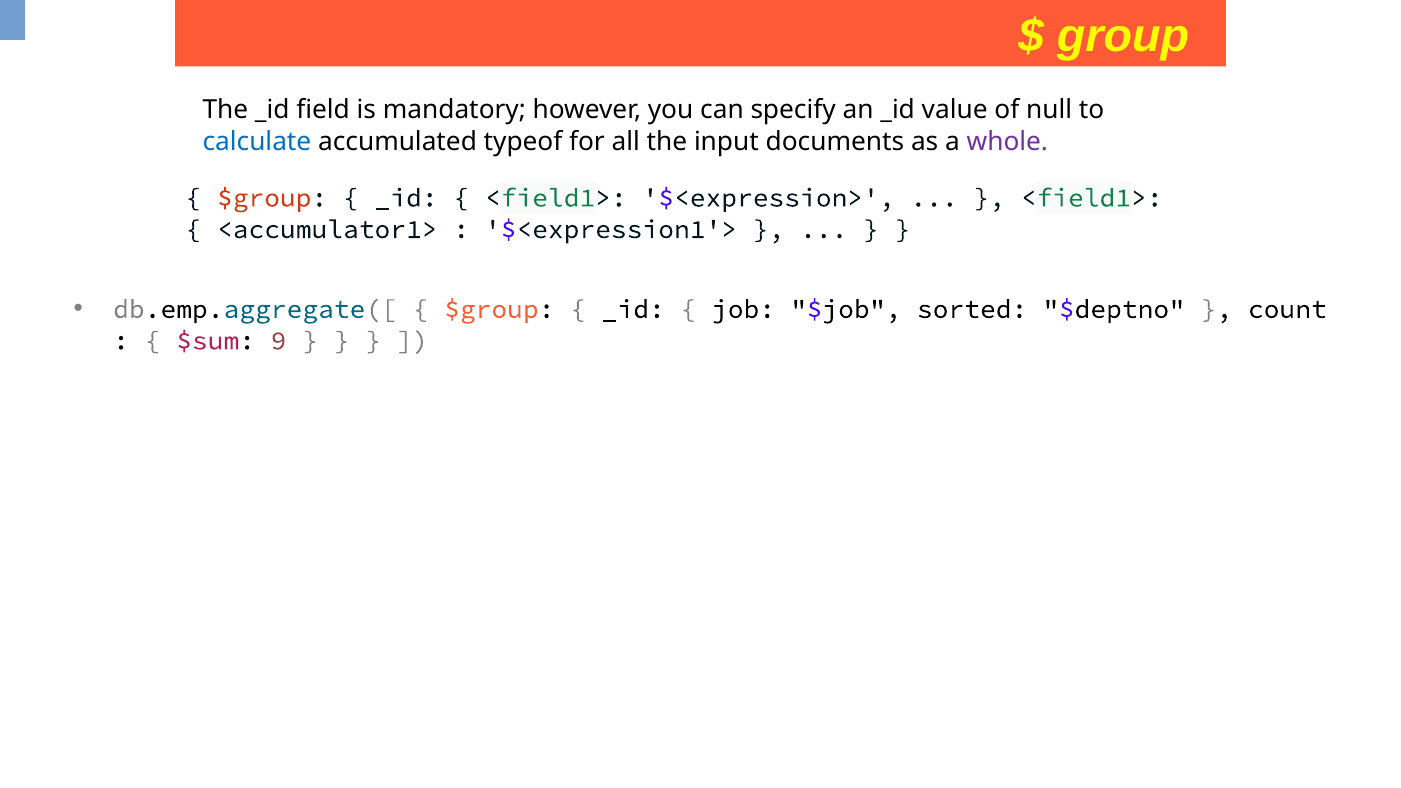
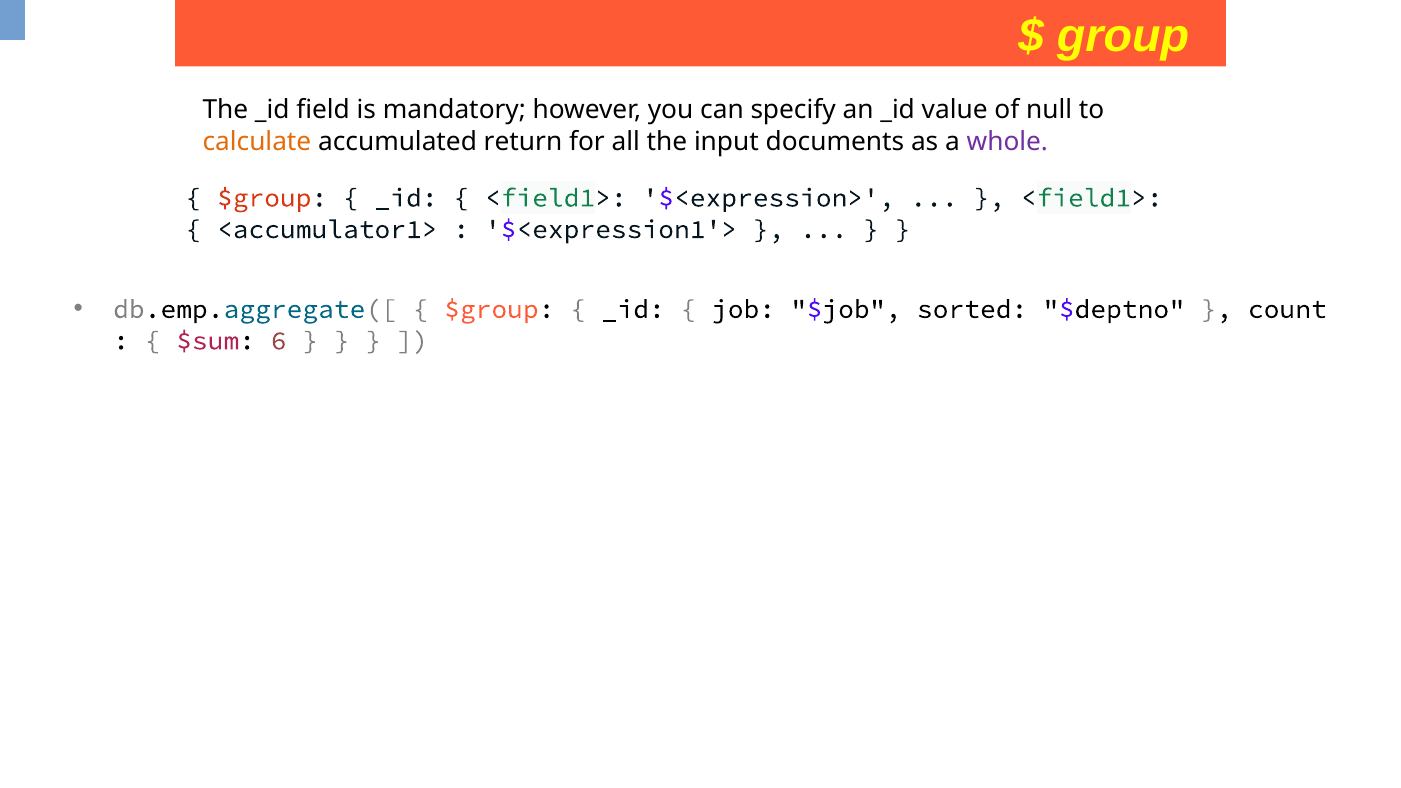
calculate colour: blue -> orange (257, 142)
typeof: typeof -> return (523, 142)
9: 9 -> 6 (279, 341)
